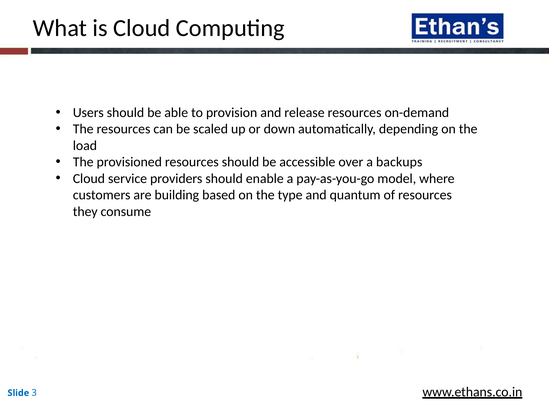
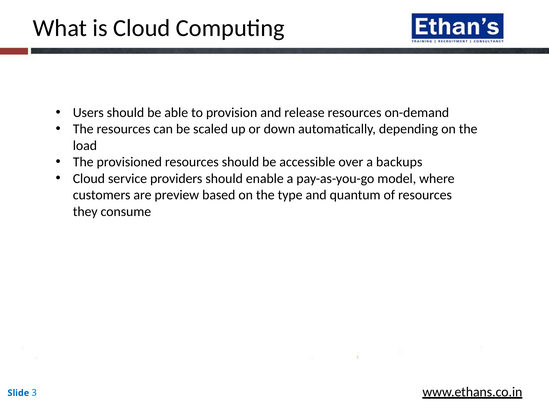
building: building -> preview (177, 195)
